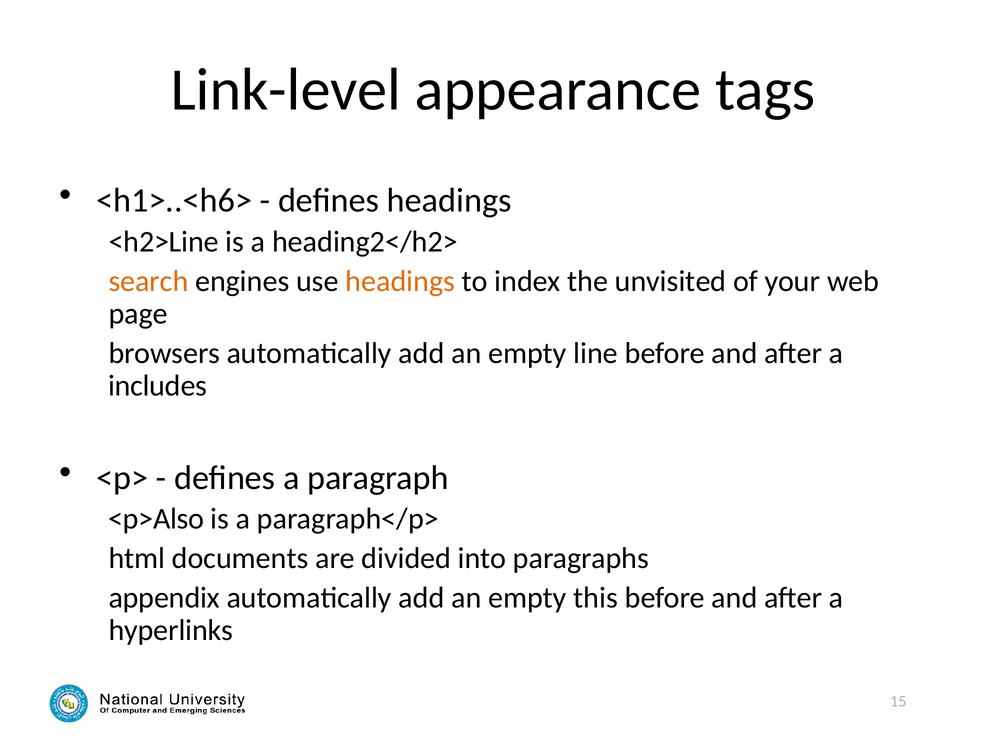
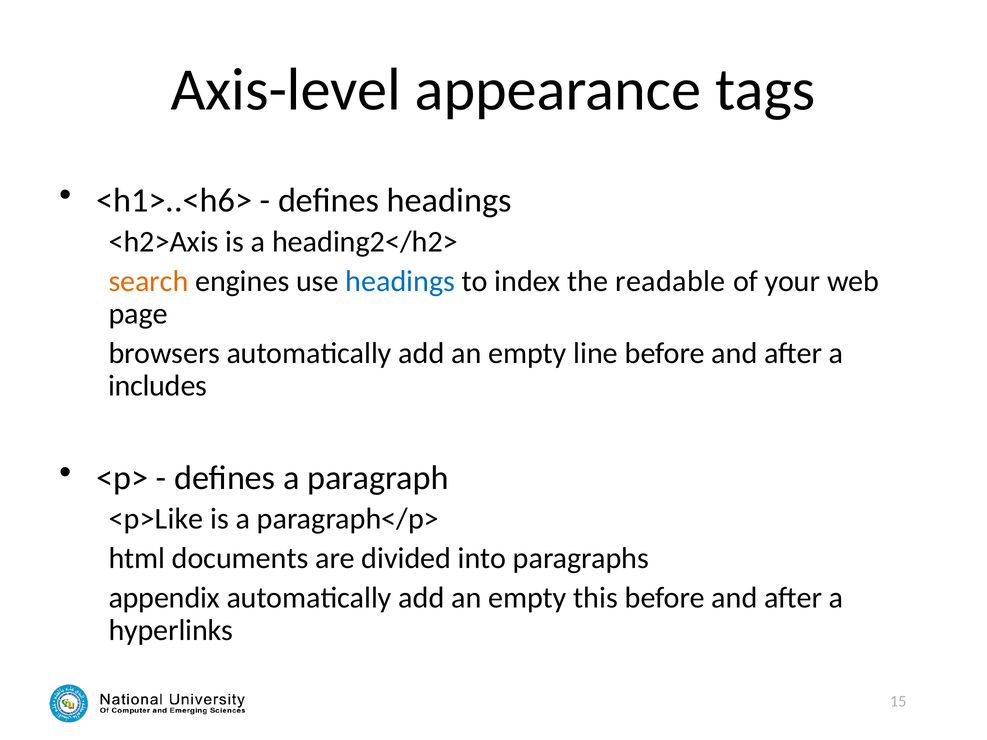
Link-level: Link-level -> Axis-level (286, 90)
<h2>Line: <h2>Line -> <h2>Axis (164, 242)
headings colour: orange -> blue (400, 281)
unvisited: unvisited -> readable (670, 281)
<p>Also: <p>Also -> <p>Like (156, 519)
